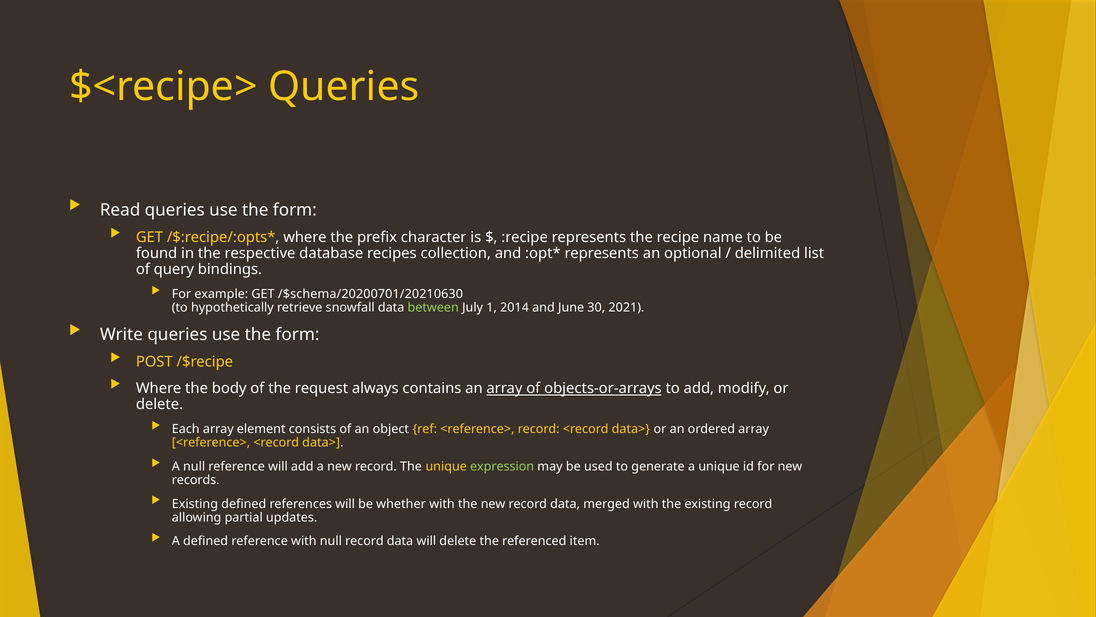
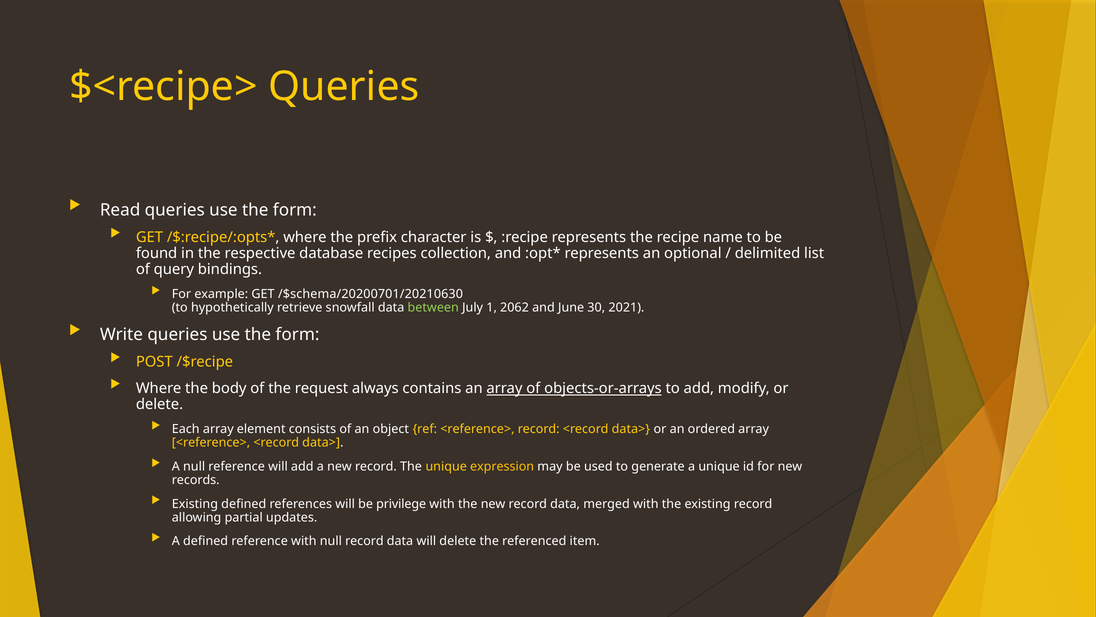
2014: 2014 -> 2062 (514, 308)
expression colour: light green -> yellow (502, 466)
whether: whether -> privilege (401, 504)
